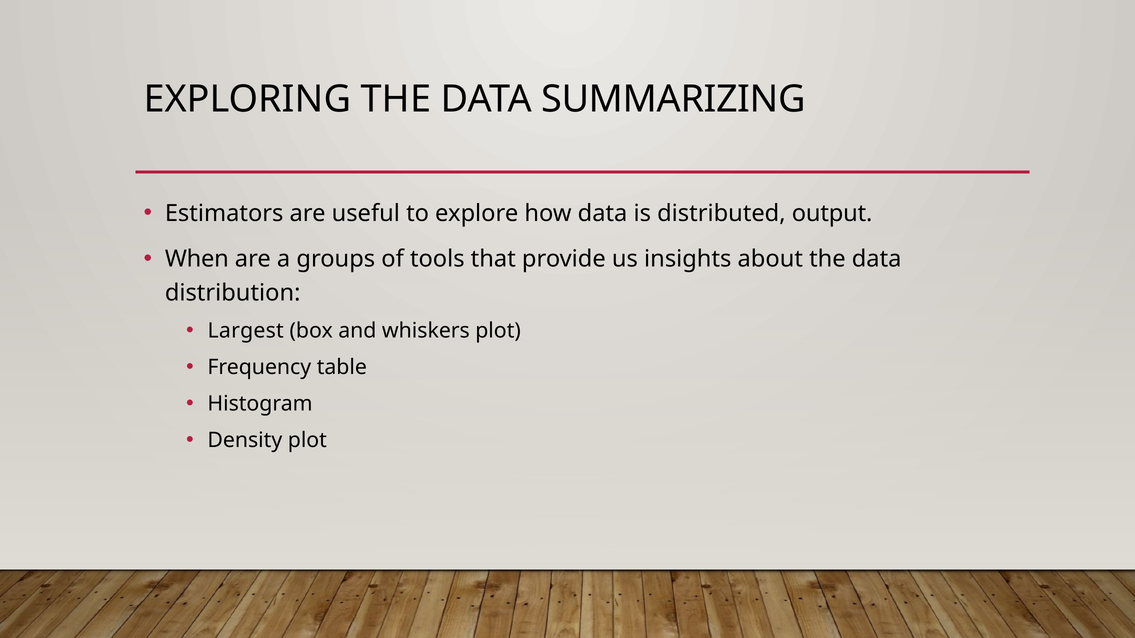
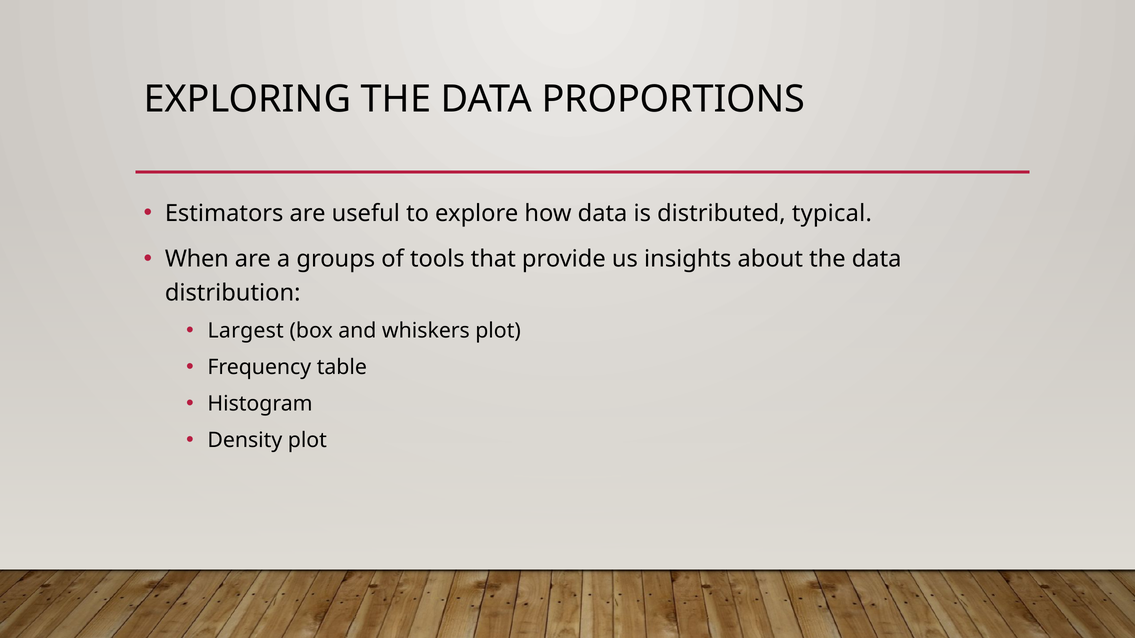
SUMMARIZING: SUMMARIZING -> PROPORTIONS (673, 99)
output: output -> typical (832, 213)
